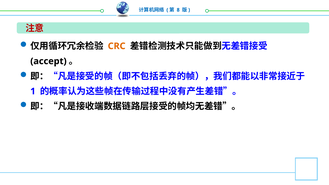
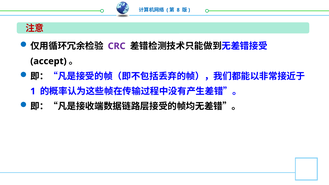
CRC colour: orange -> purple (117, 46)
